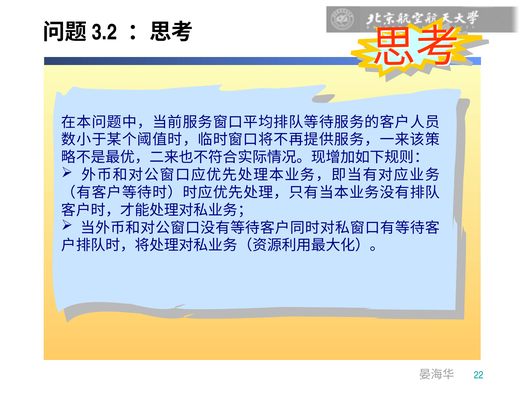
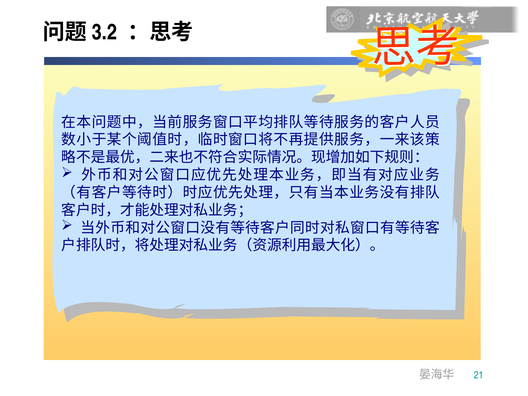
22: 22 -> 21 (479, 375)
